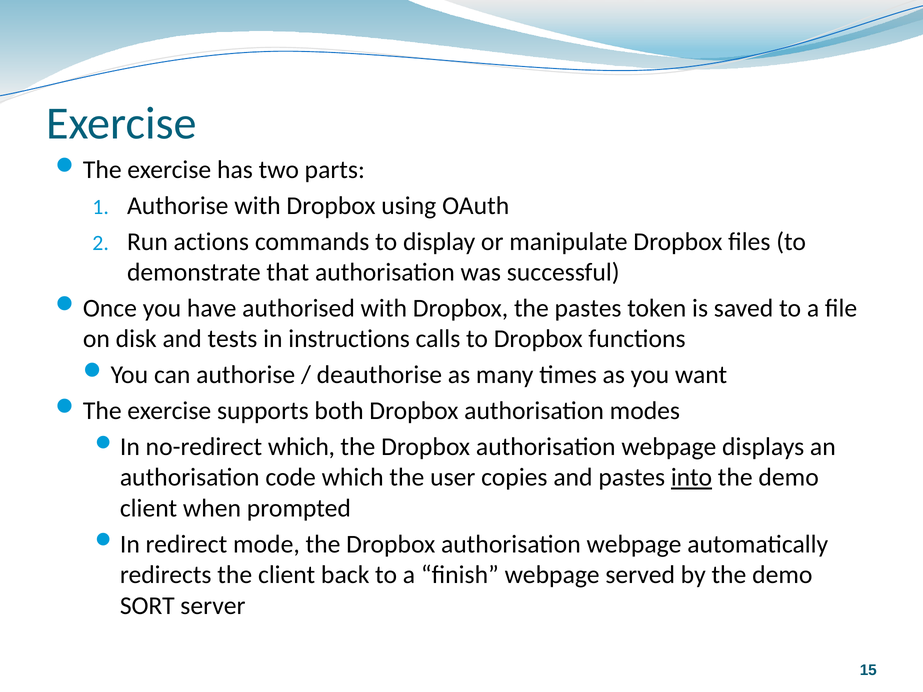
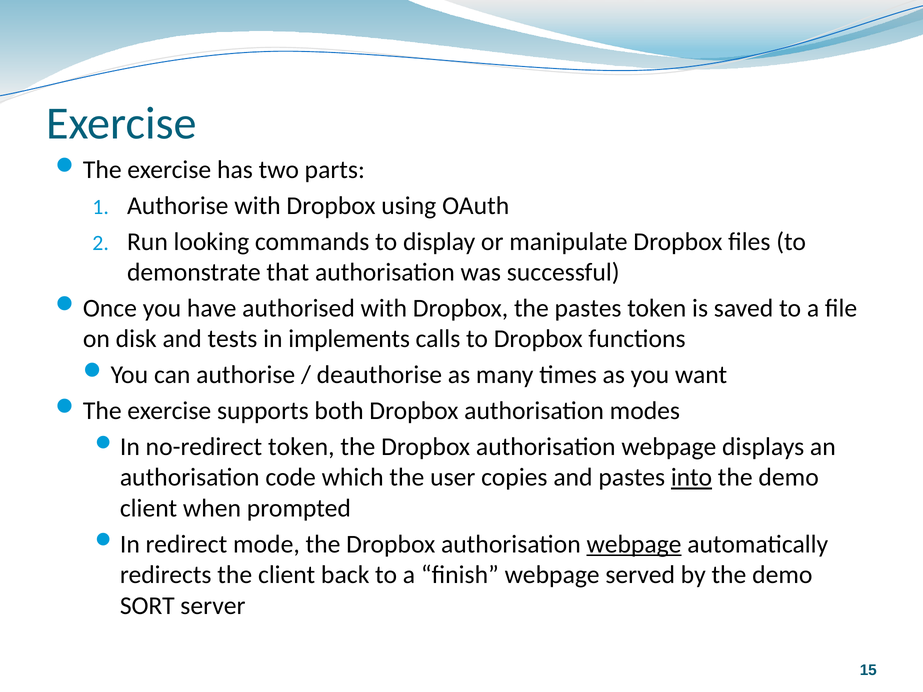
actions: actions -> looking (211, 242)
instructions: instructions -> implements (349, 339)
no-redirect which: which -> token (301, 447)
webpage underline: none -> present (634, 544)
